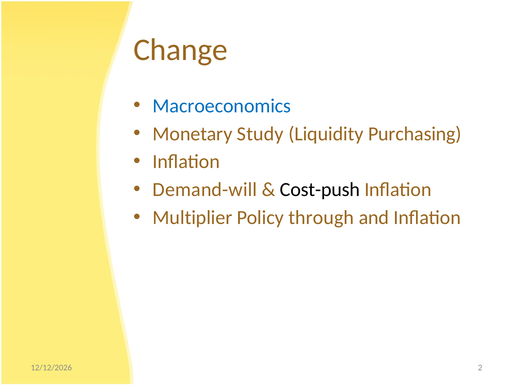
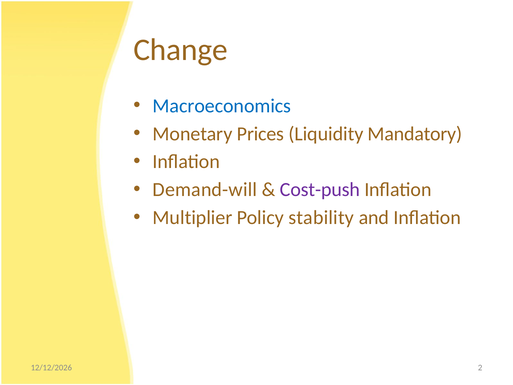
Study: Study -> Prices (260, 134)
Purchasing: Purchasing -> Mandatory (415, 134)
Cost-push colour: black -> purple (320, 190)
through: through -> stability (321, 218)
